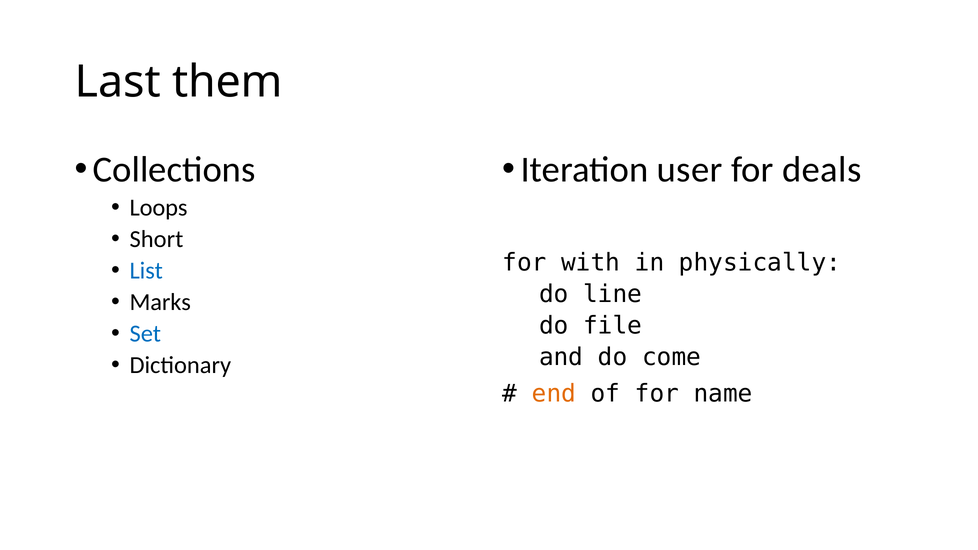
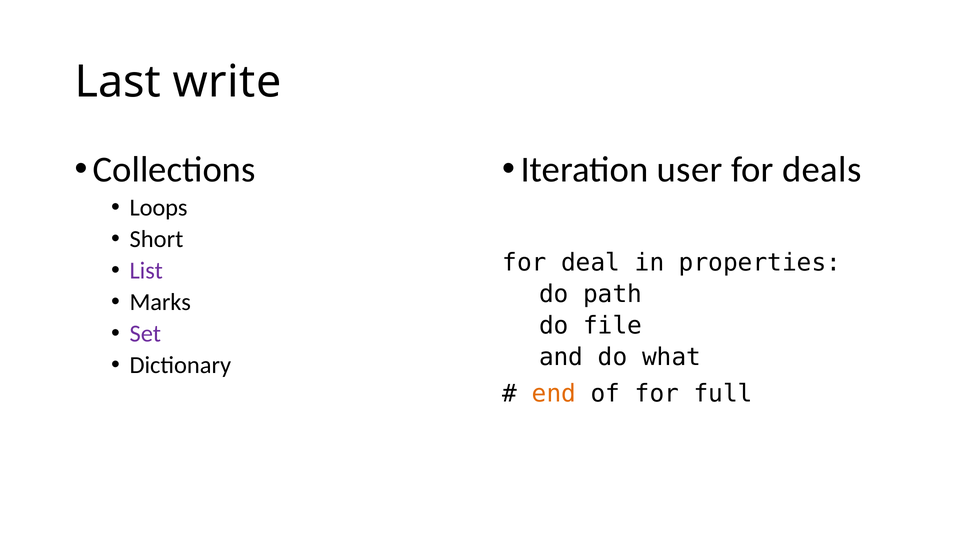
them: them -> write (227, 82)
with: with -> deal (591, 263)
physically: physically -> properties (760, 263)
List colour: blue -> purple (146, 271)
line: line -> path (613, 294)
Set colour: blue -> purple (145, 334)
come: come -> what (672, 357)
name: name -> full (723, 394)
